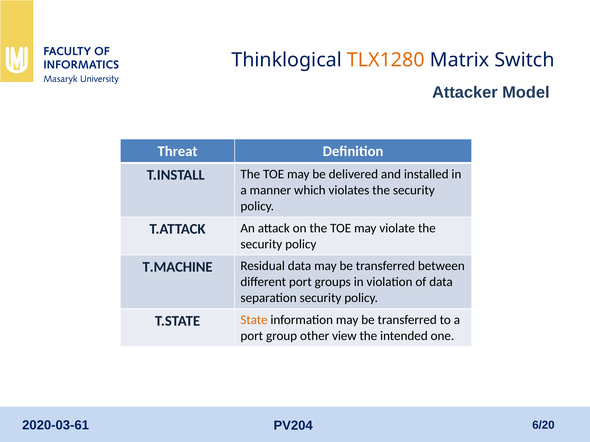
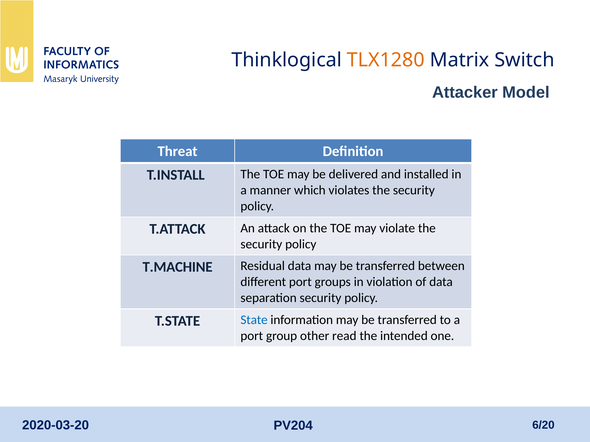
State colour: orange -> blue (254, 320)
view: view -> read (344, 336)
2020-03-61: 2020-03-61 -> 2020-03-20 (56, 426)
